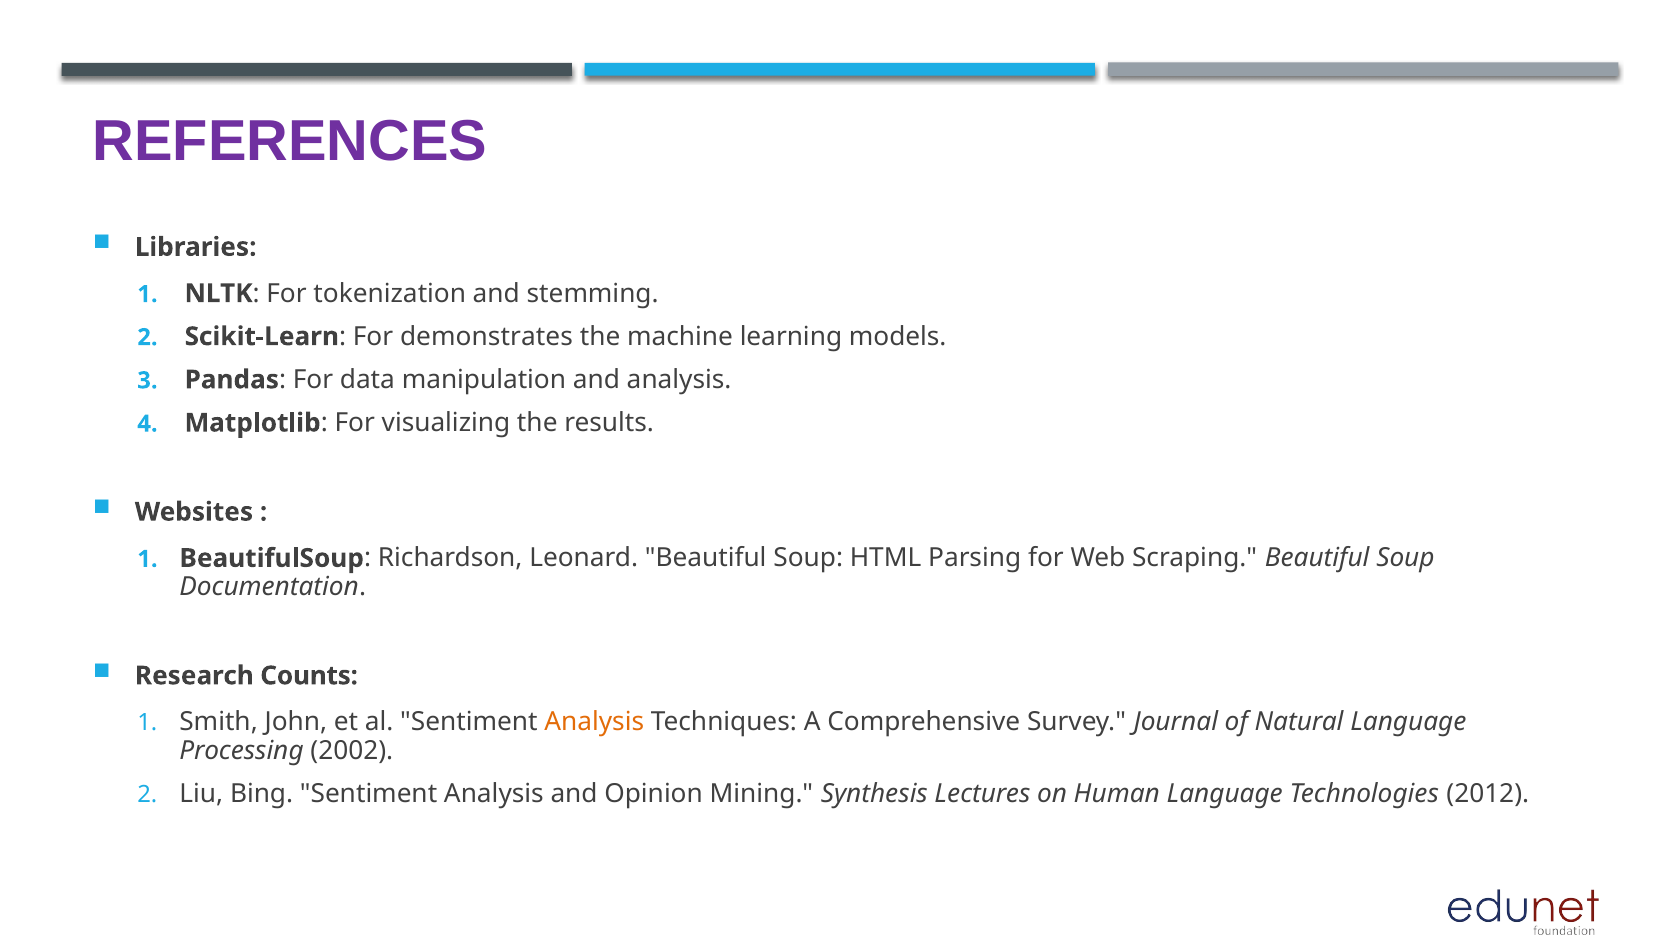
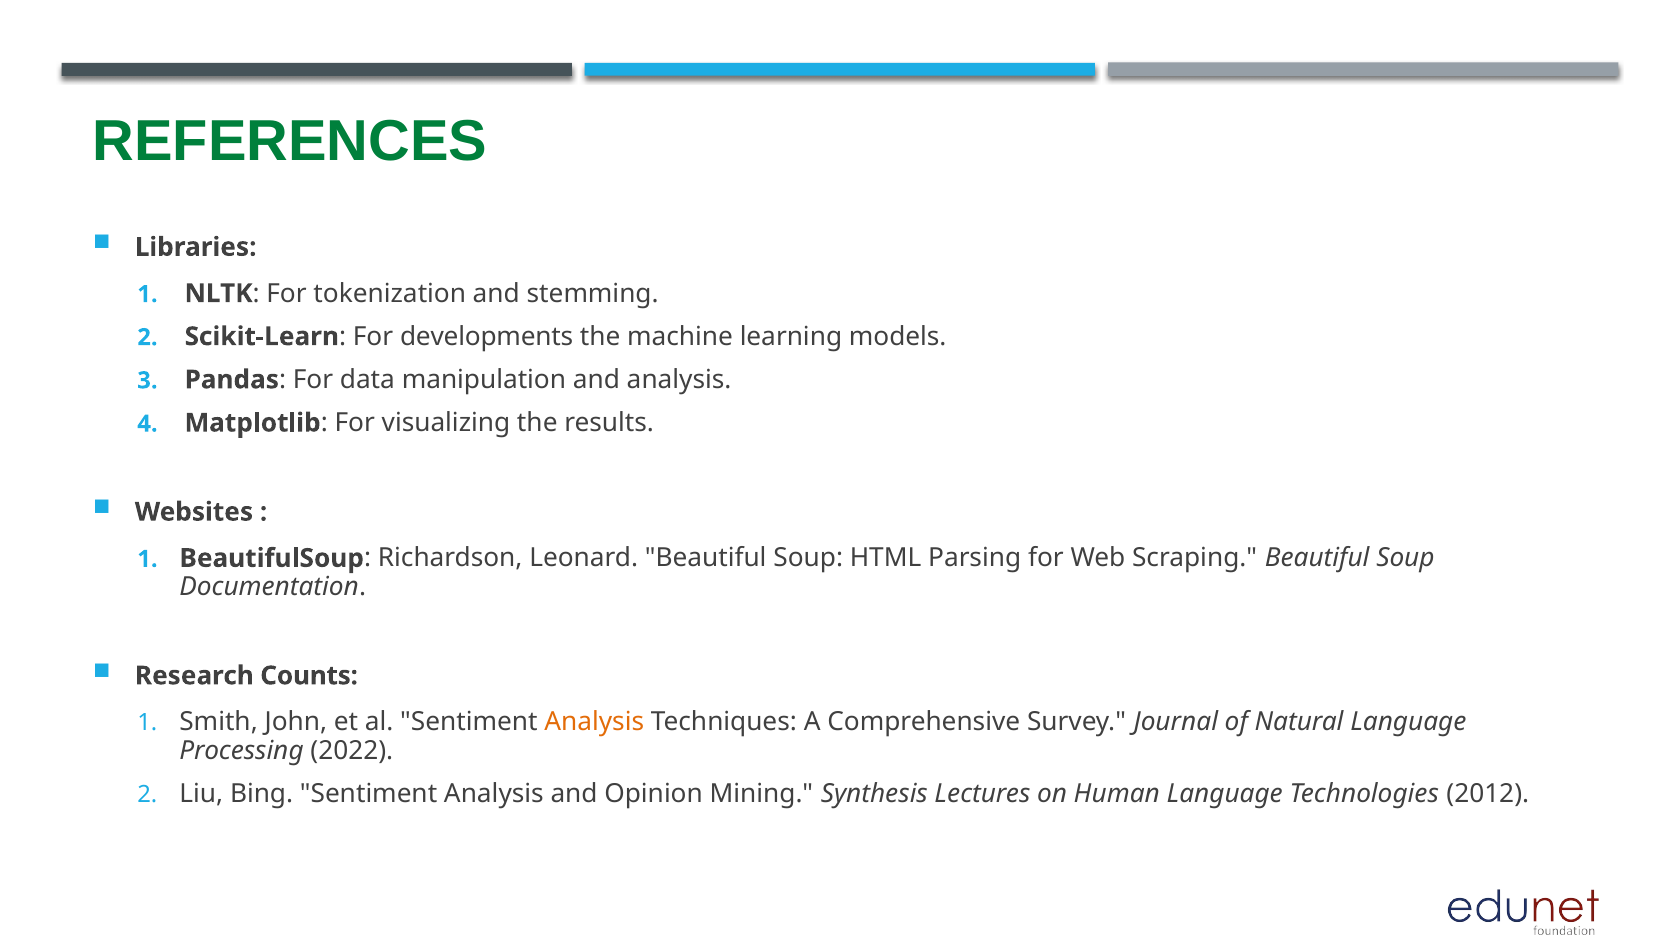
REFERENCES colour: purple -> green (290, 142)
demonstrates: demonstrates -> developments (487, 337)
2002: 2002 -> 2022 (352, 750)
